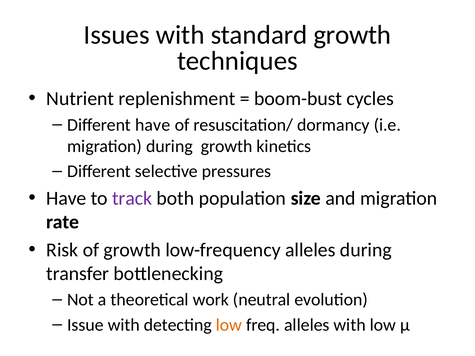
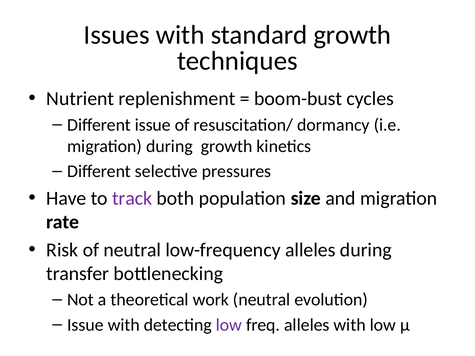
Different have: have -> issue (153, 125)
of growth: growth -> neutral (132, 250)
low colour: orange -> purple (229, 325)
